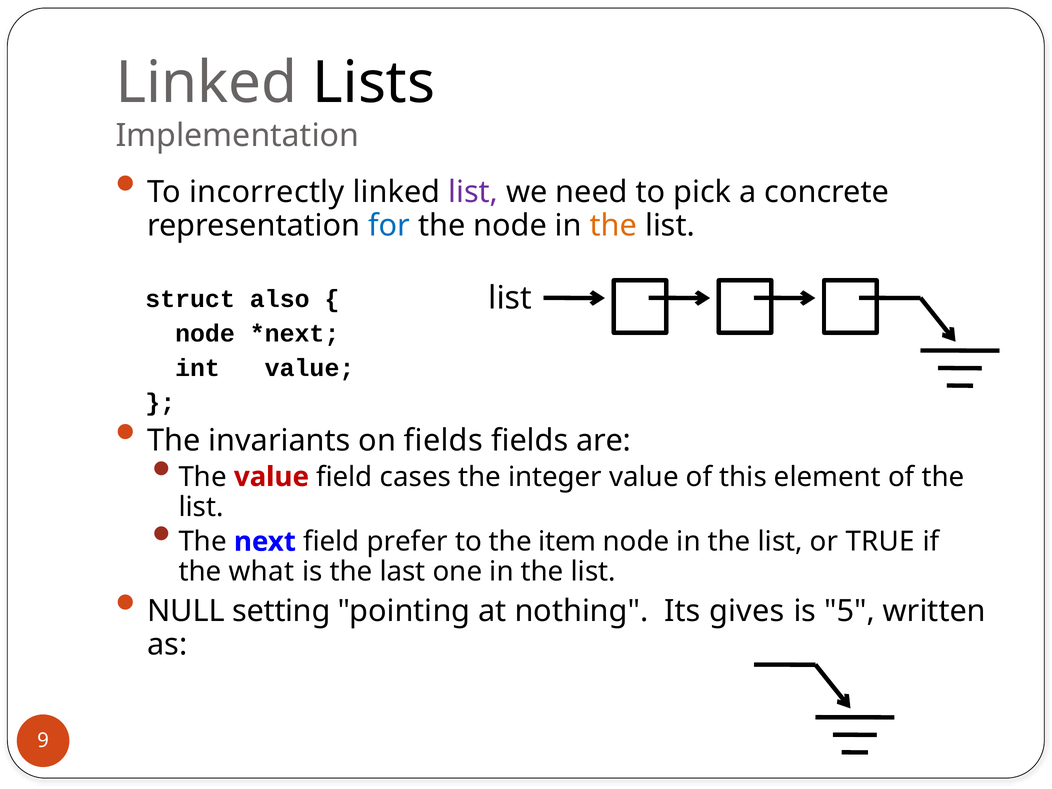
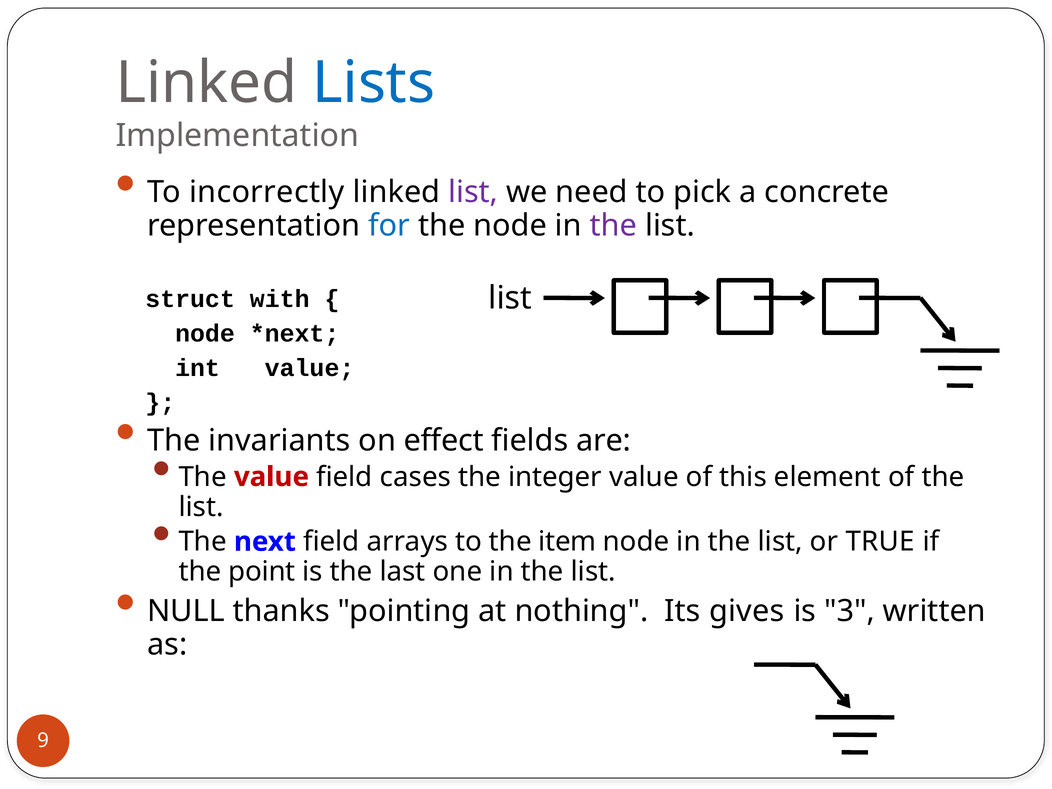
Lists colour: black -> blue (374, 83)
the colour: orange -> purple (613, 225)
also: also -> with (280, 299)
on fields: fields -> effect (444, 441)
prefer: prefer -> arrays (407, 542)
what: what -> point (262, 572)
setting: setting -> thanks (281, 611)
5: 5 -> 3 (849, 611)
